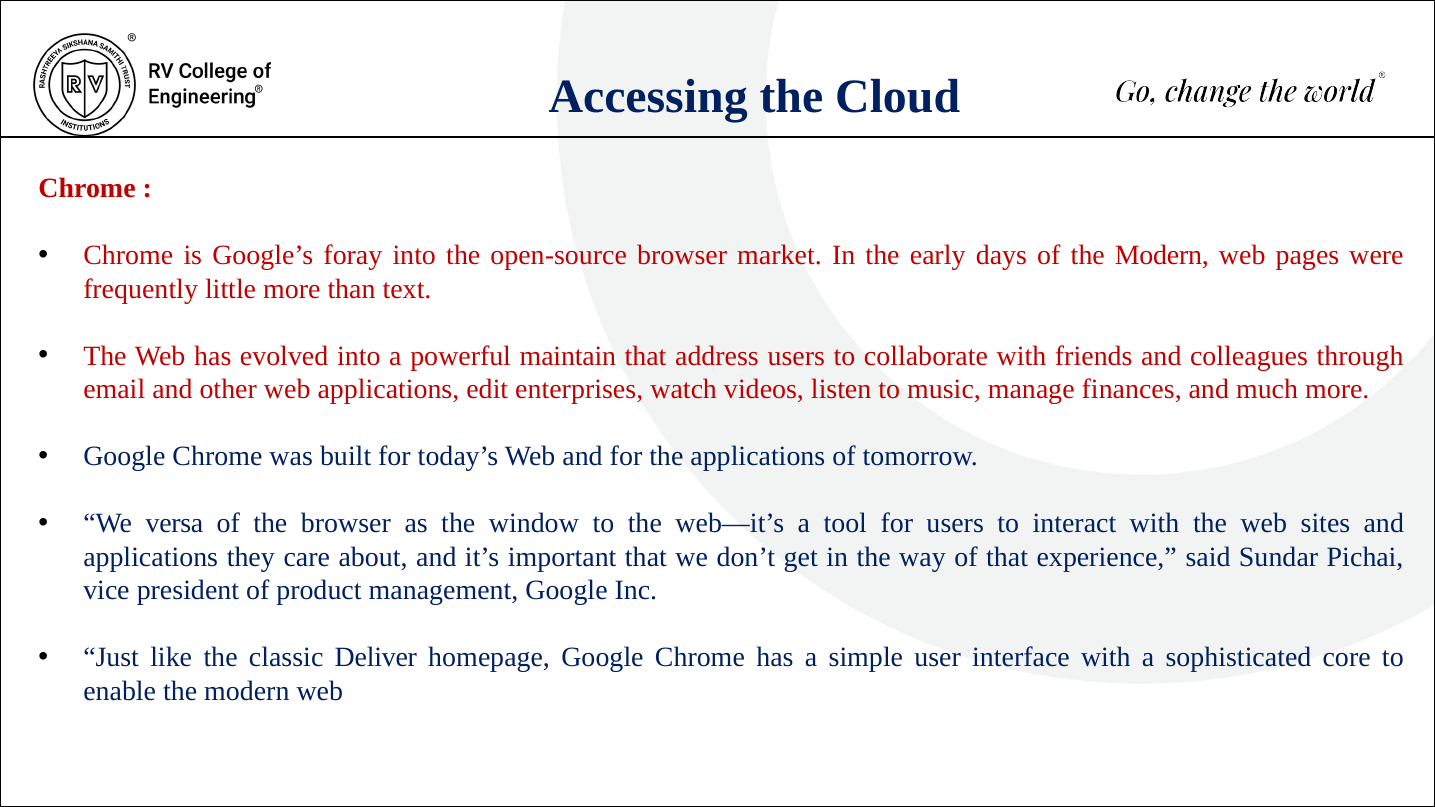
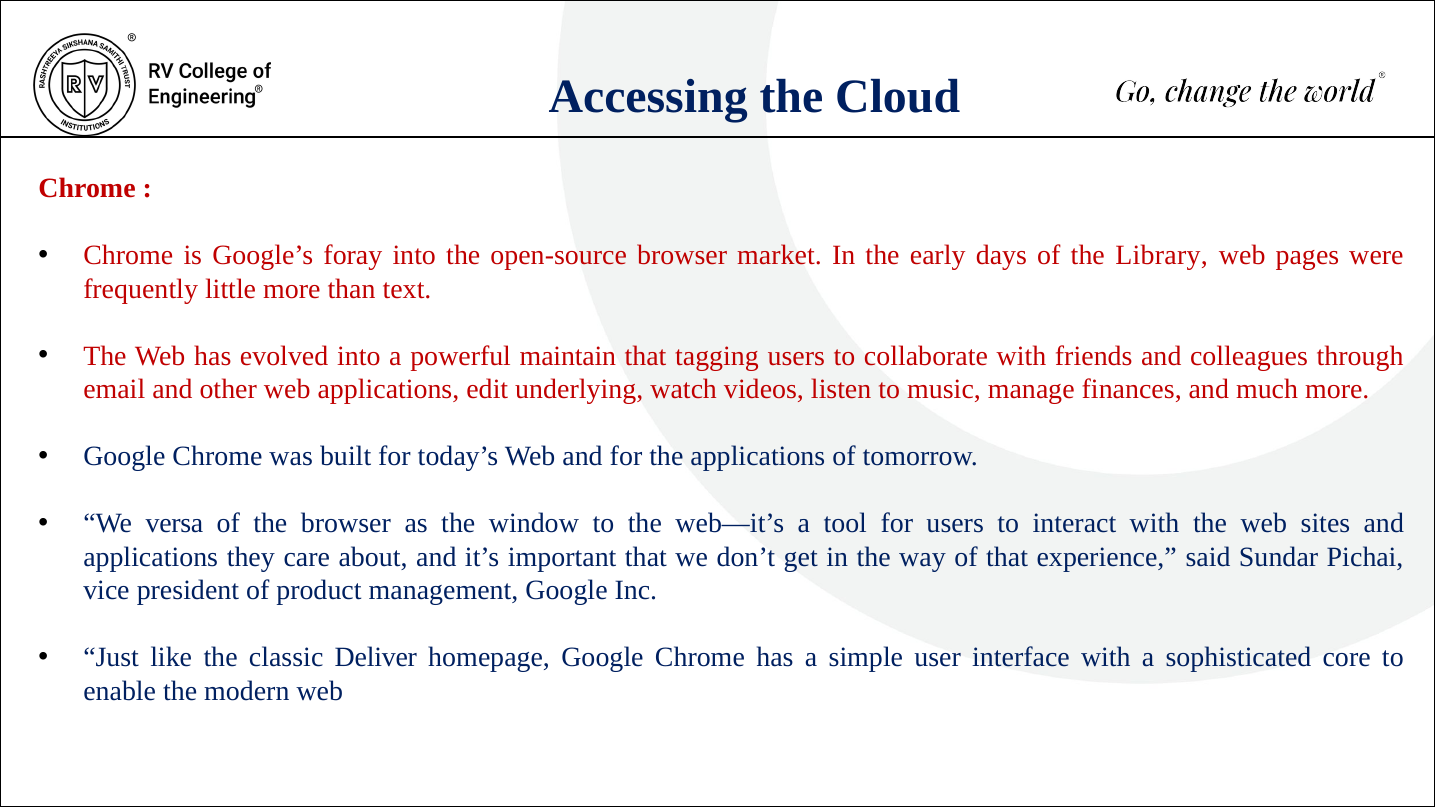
of the Modern: Modern -> Library (1162, 256)
address: address -> tagging (717, 356)
enterprises: enterprises -> underlying (579, 390)
